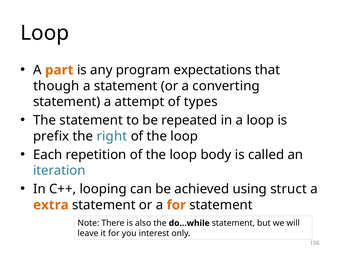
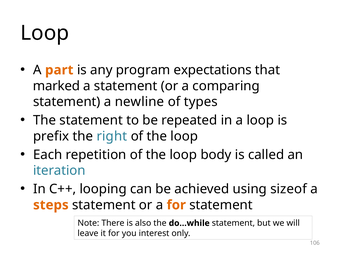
though: though -> marked (56, 86)
converting: converting -> comparing (226, 86)
attempt: attempt -> newline (139, 102)
struct: struct -> sizeof (289, 189)
extra: extra -> steps (51, 205)
